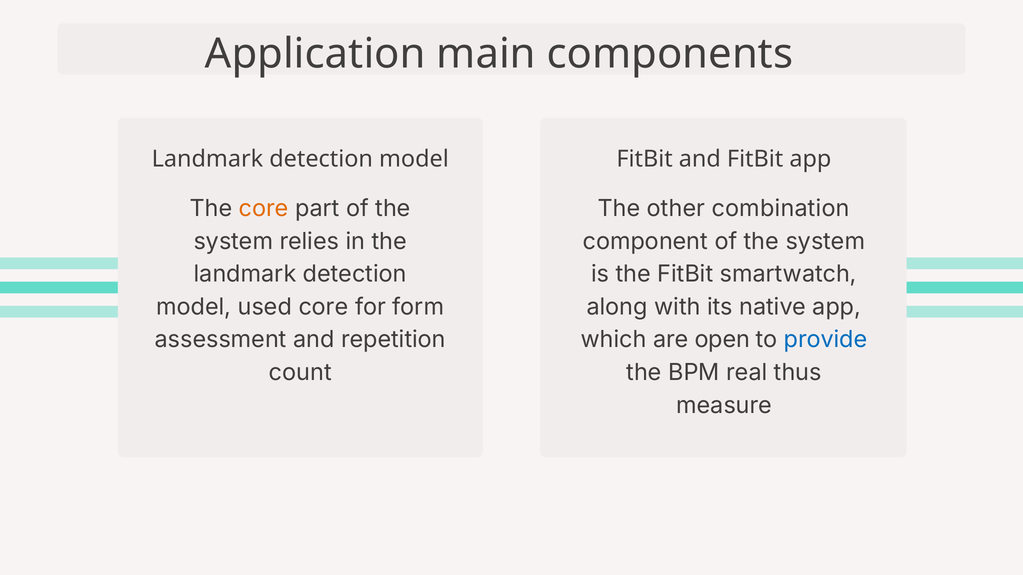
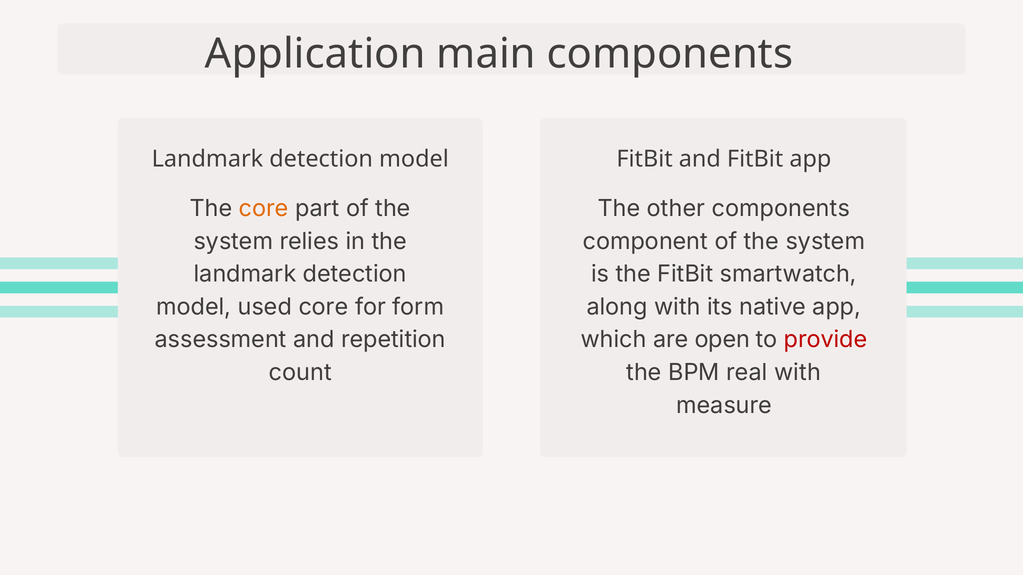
other combination: combination -> components (781, 209)
provide colour: blue -> red (826, 340)
real thus: thus -> with (798, 373)
